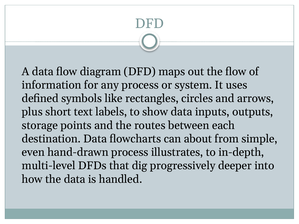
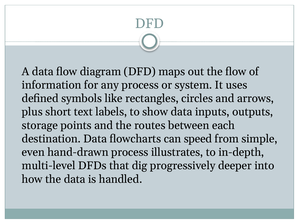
about: about -> speed (198, 139)
